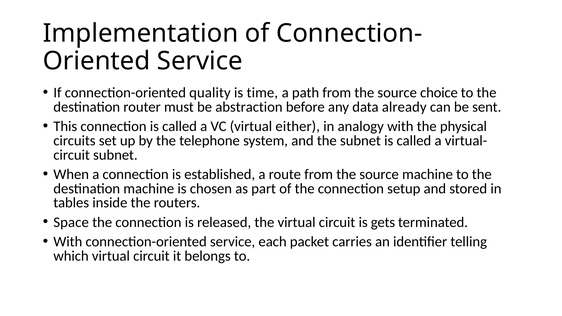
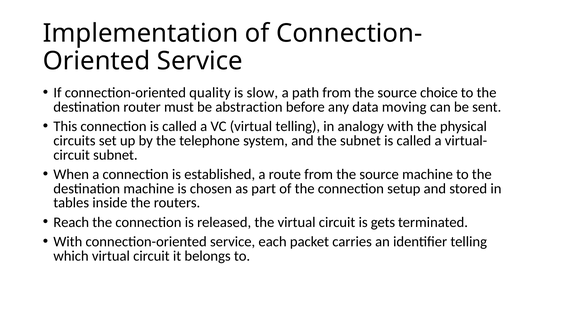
time: time -> slow (262, 93)
already: already -> moving (404, 107)
virtual either: either -> telling (298, 127)
Space: Space -> Reach (71, 222)
